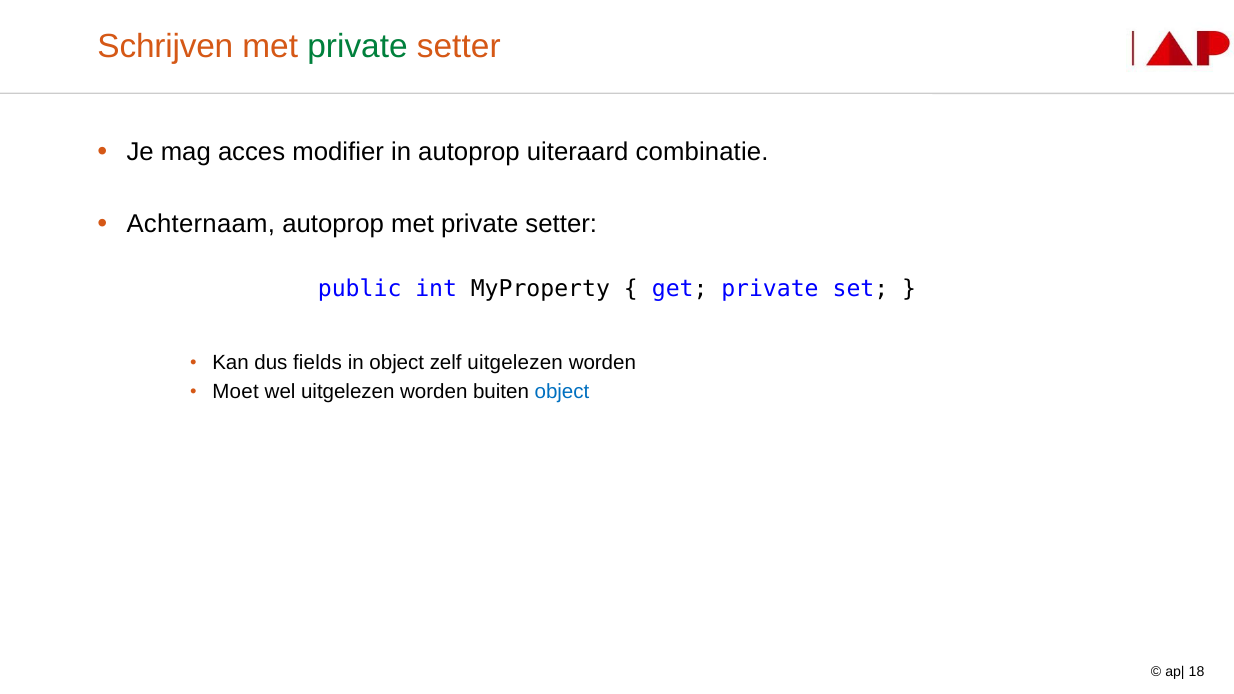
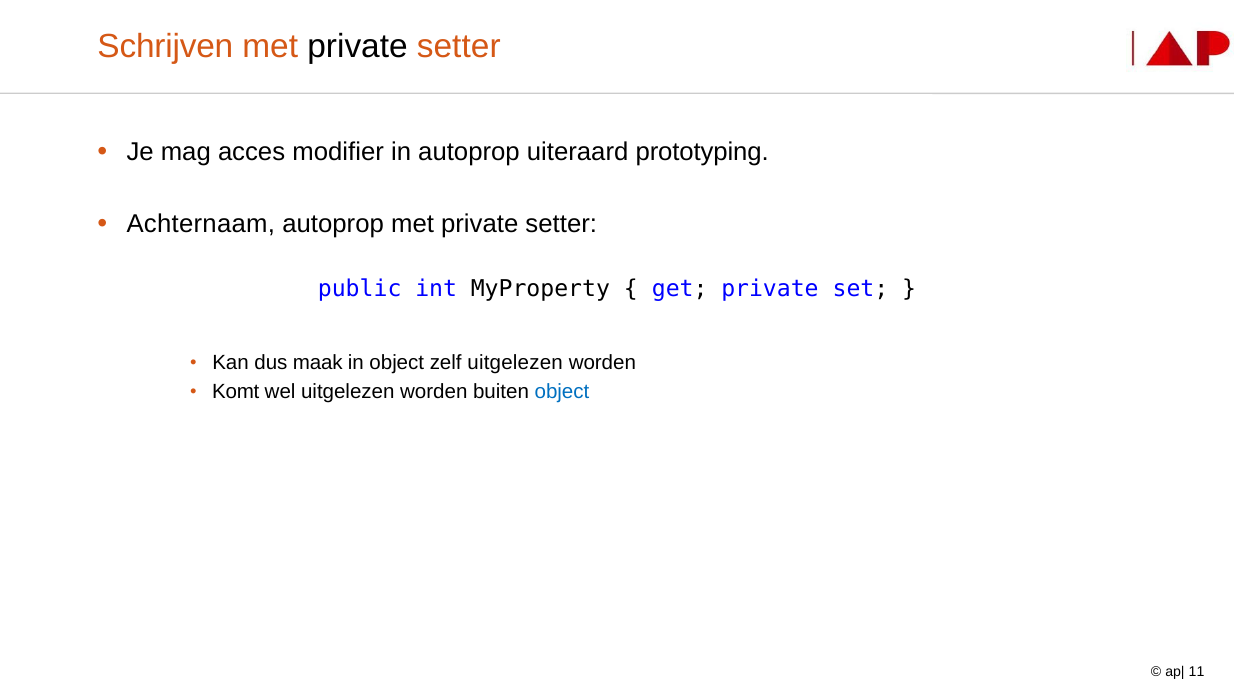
private colour: green -> black (358, 46)
combinatie: combinatie -> prototyping (702, 152)
fields: fields -> maak (318, 363)
Moet: Moet -> Komt (236, 392)
18: 18 -> 11 (1197, 672)
